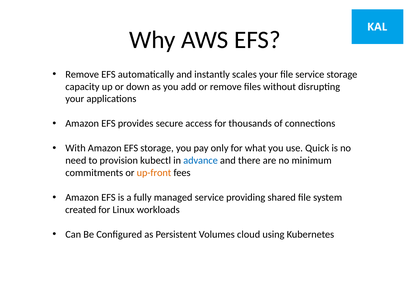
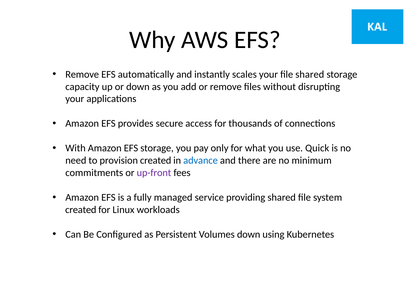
file service: service -> shared (310, 74)
provision kubectl: kubectl -> created (156, 160)
up-front colour: orange -> purple (154, 173)
Volumes cloud: cloud -> down (249, 234)
